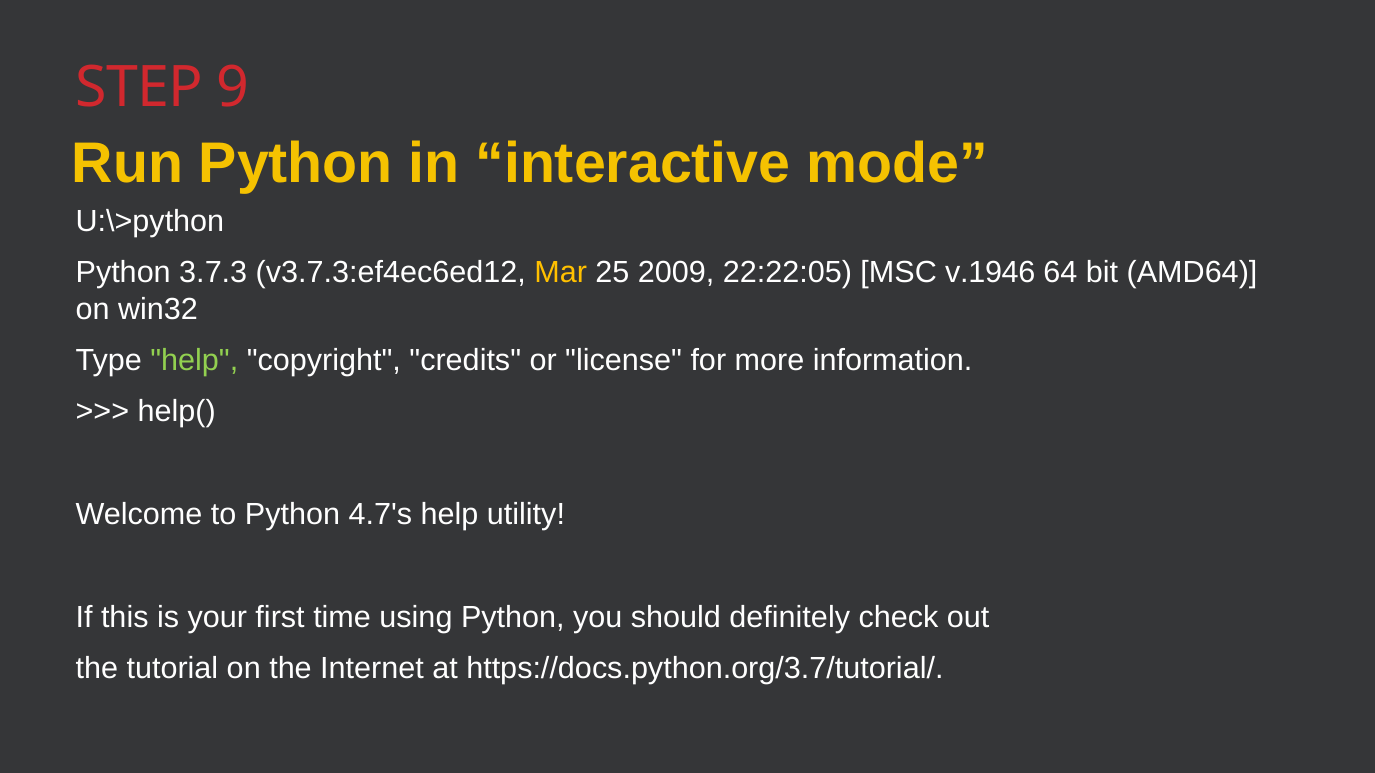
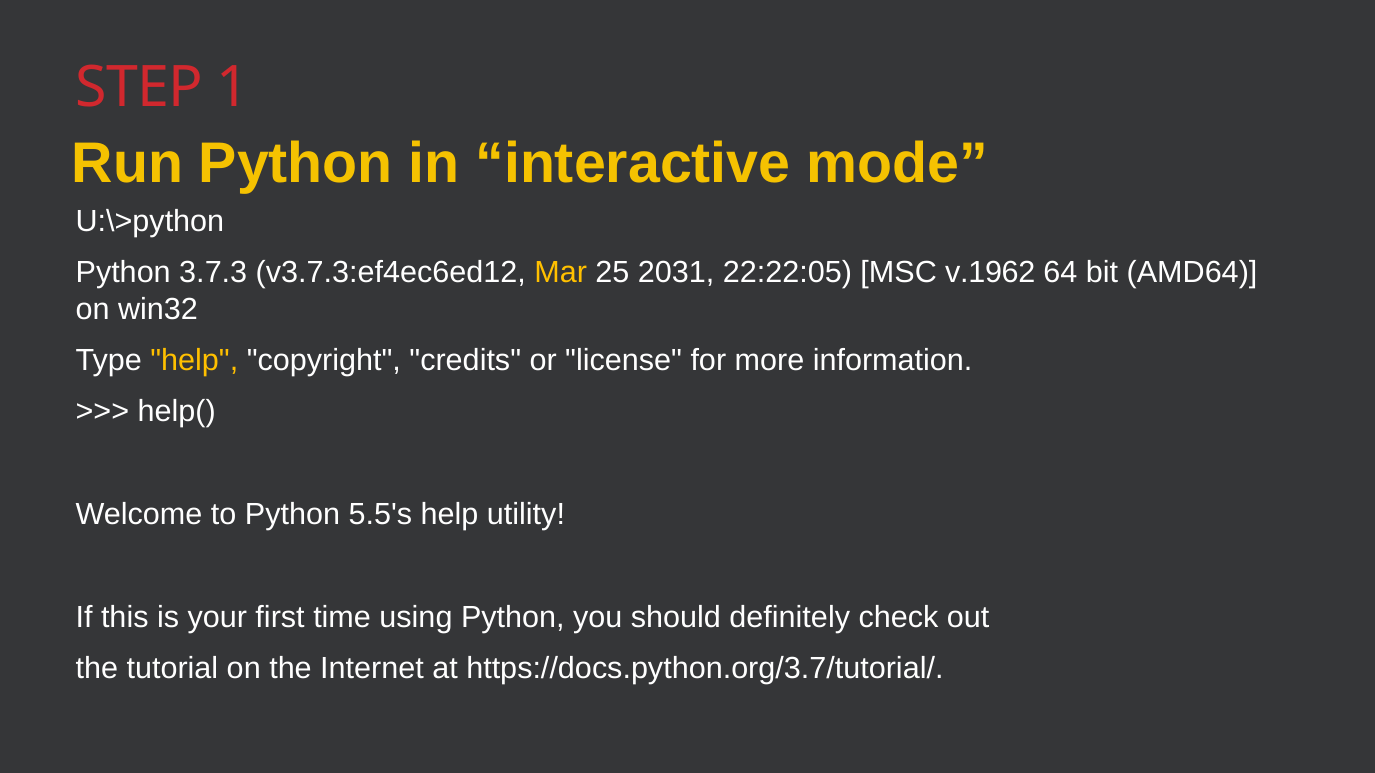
9: 9 -> 1 (232, 88)
2009: 2009 -> 2031 (676, 273)
v.1946: v.1946 -> v.1962 (990, 273)
help colour: light green -> yellow (194, 361)
4.7's: 4.7's -> 5.5's (380, 515)
